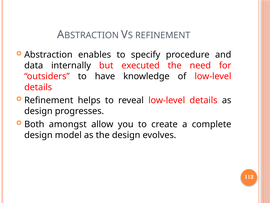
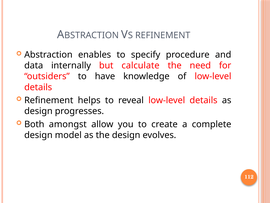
executed: executed -> calculate (141, 65)
